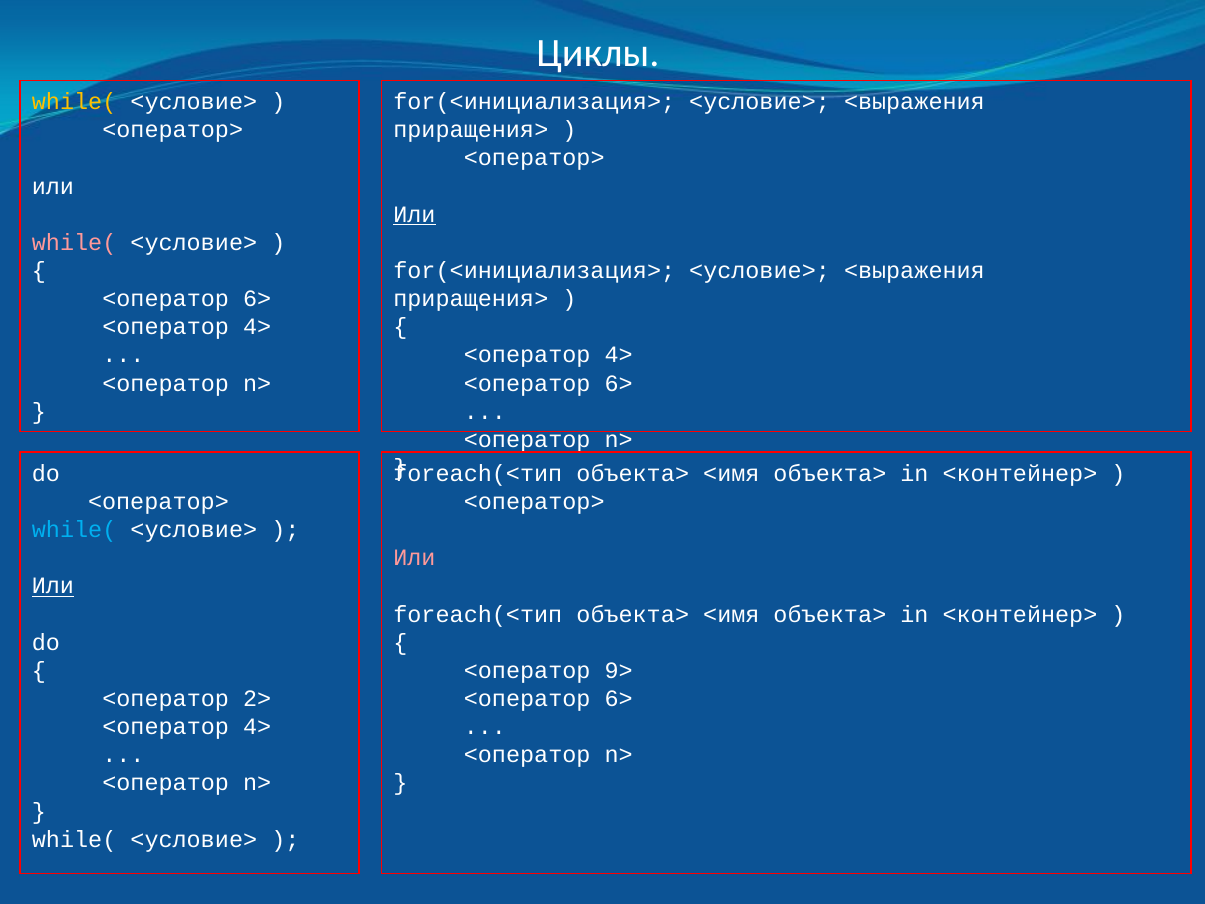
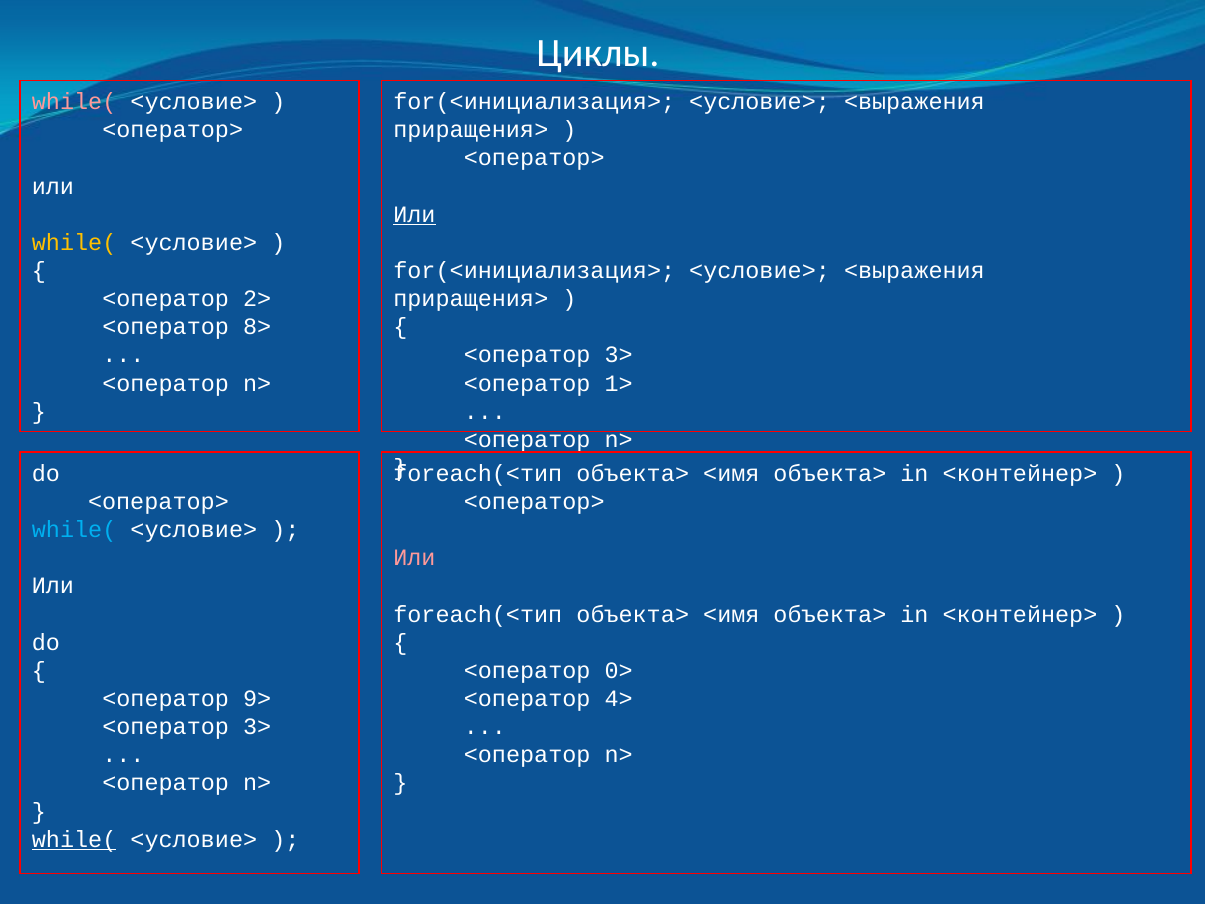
while( colour: yellow -> pink (74, 102)
while( colour: pink -> yellow (74, 243)
6>: 6> -> 2> (257, 299)
4>: 4> -> 8> (257, 327)
4>: 4> -> 3> (619, 355)
6>: 6> -> 1> (619, 383)
Или underline: present -> none (53, 586)
9>: 9> -> 0> (619, 670)
2>: 2> -> 9> (257, 699)
6>: 6> -> 4> (619, 699)
4>: 4> -> 3> (257, 727)
while( underline: none -> present (74, 839)
